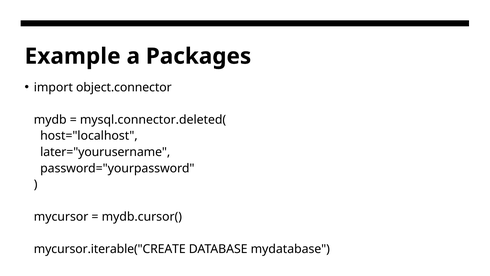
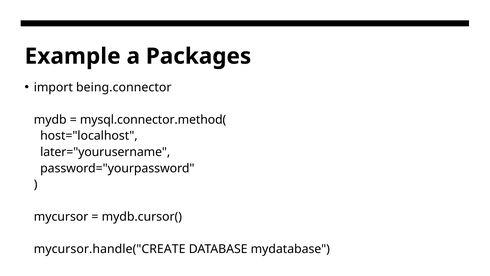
object.connector: object.connector -> being.connector (124, 87)
mysql.connector.deleted(: mysql.connector.deleted( -> mysql.connector.method( (153, 120)
mycursor.iterable("CREATE: mycursor.iterable("CREATE -> mycursor.handle("CREATE (110, 249)
